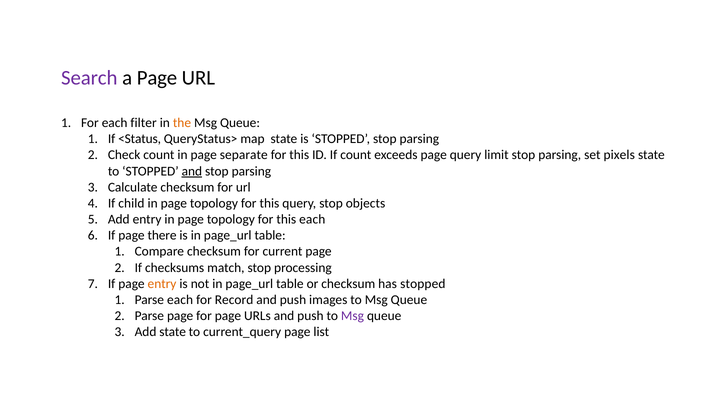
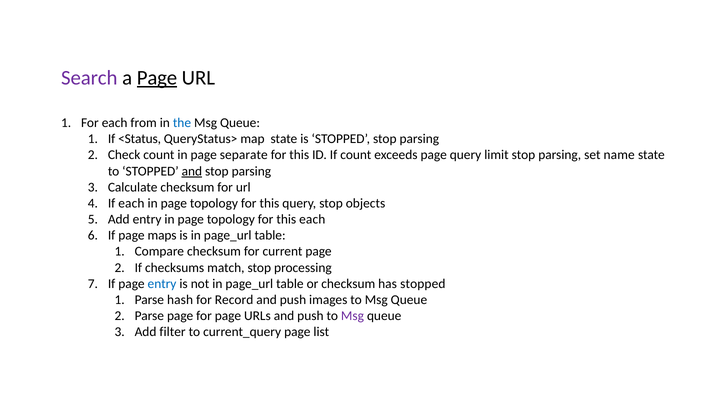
Page underline: none -> present (157, 78)
filter: filter -> from (144, 123)
the colour: orange -> blue (182, 123)
pixels: pixels -> name (619, 155)
If child: child -> each (131, 203)
there: there -> maps (162, 235)
entry colour: orange -> blue (162, 283)
Parse each: each -> hash (180, 300)
Add state: state -> filter (173, 332)
